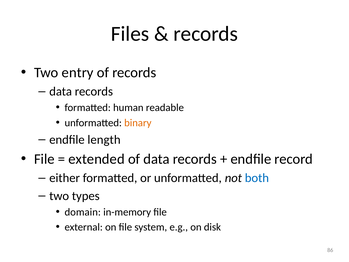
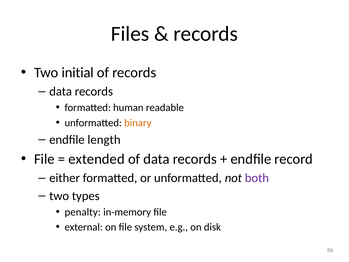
entry: entry -> initial (78, 73)
both colour: blue -> purple (257, 178)
domain: domain -> penalty (83, 212)
